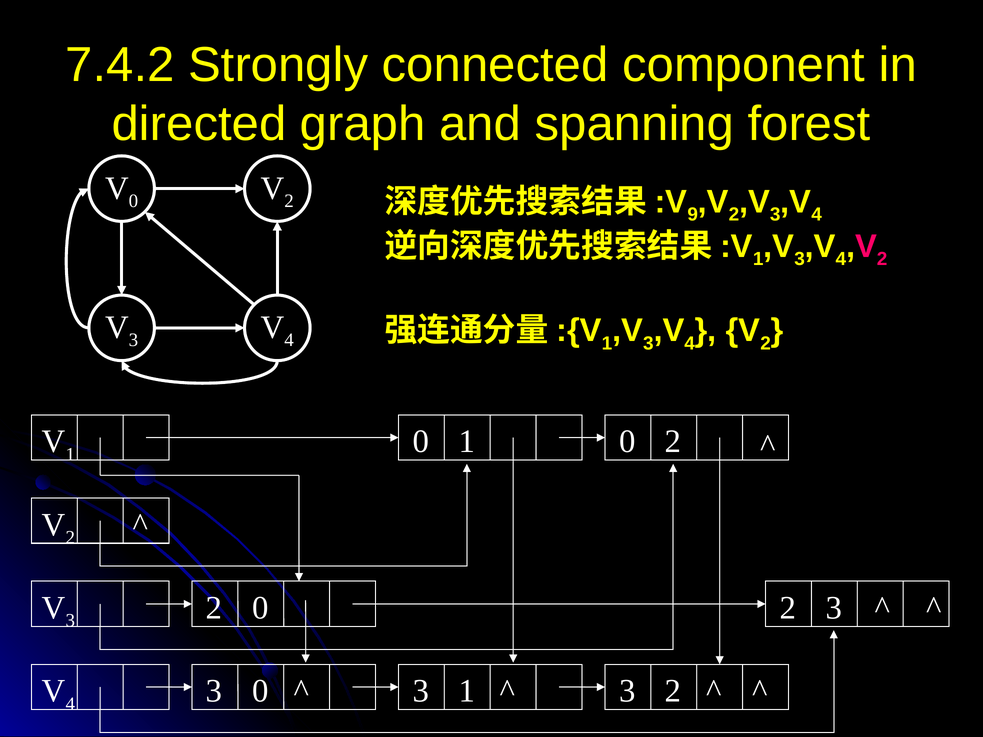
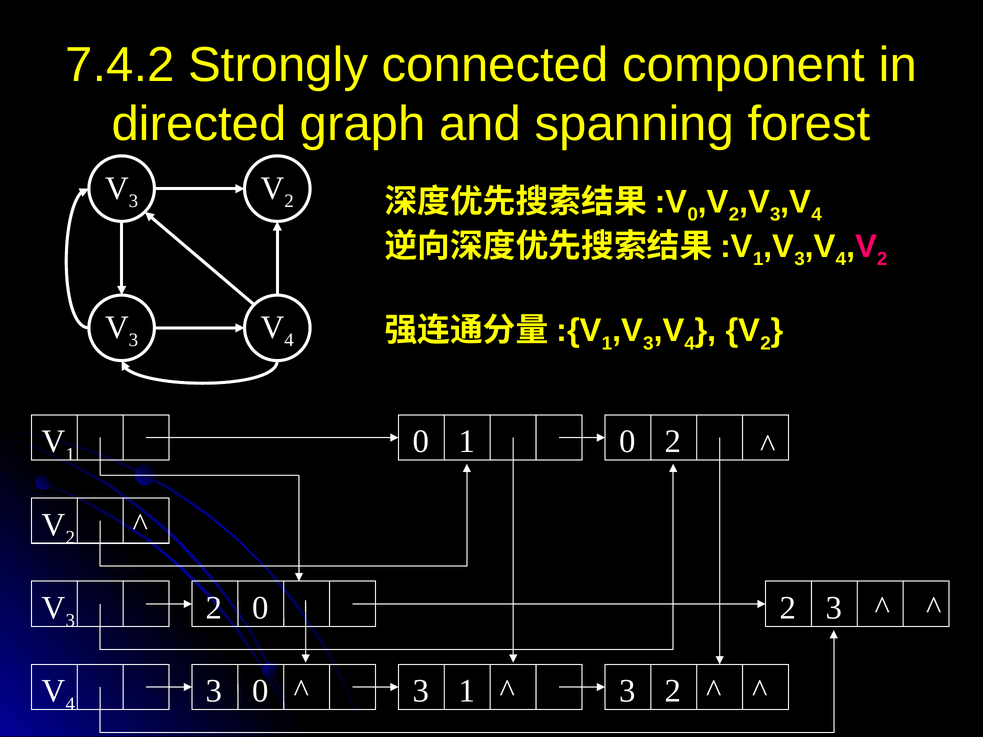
0: 0 -> 3 (133, 201)
9: 9 -> 0 (693, 215)
